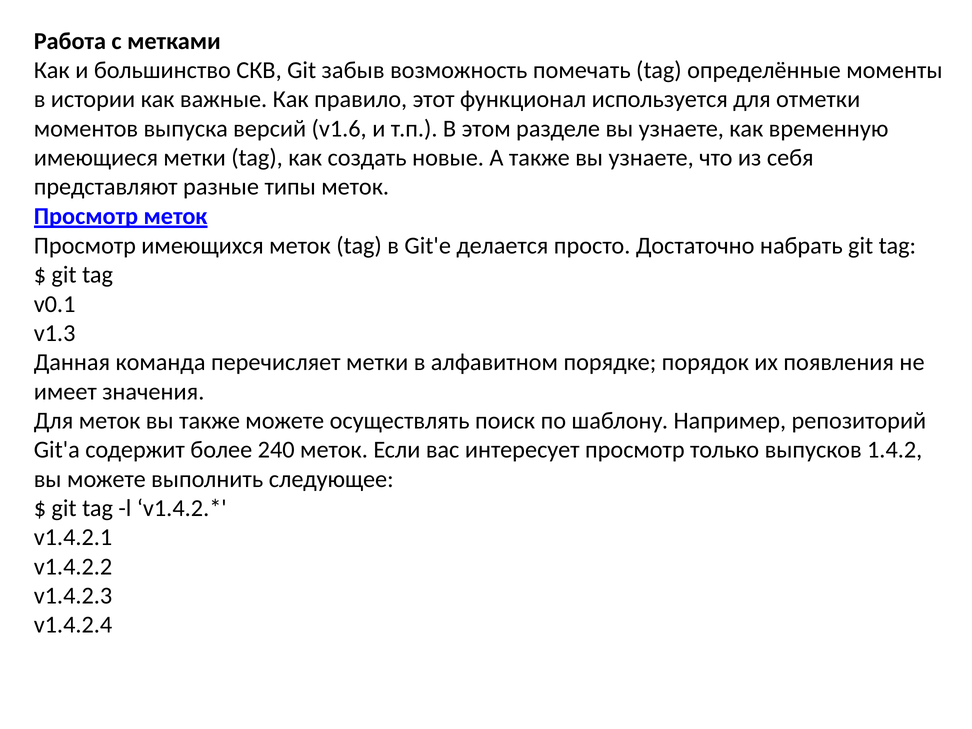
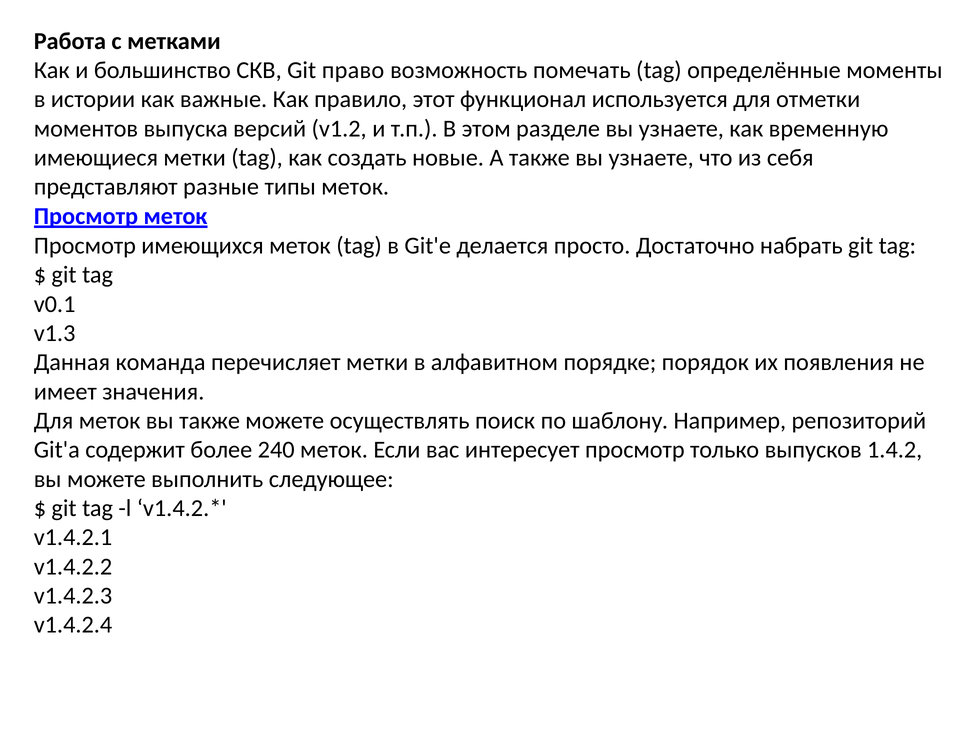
забыв: забыв -> право (353, 70)
v1.6: v1.6 -> v1.2 (339, 129)
